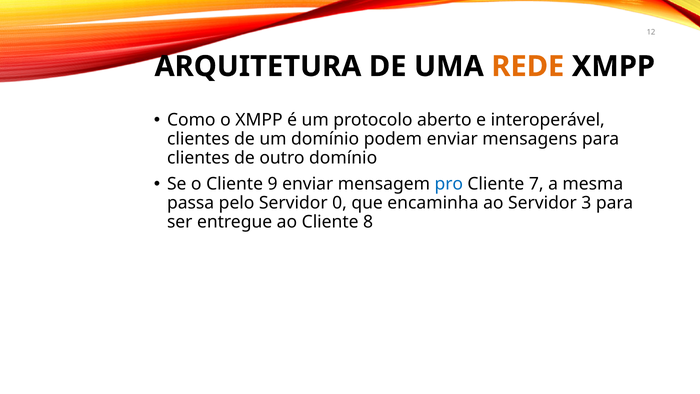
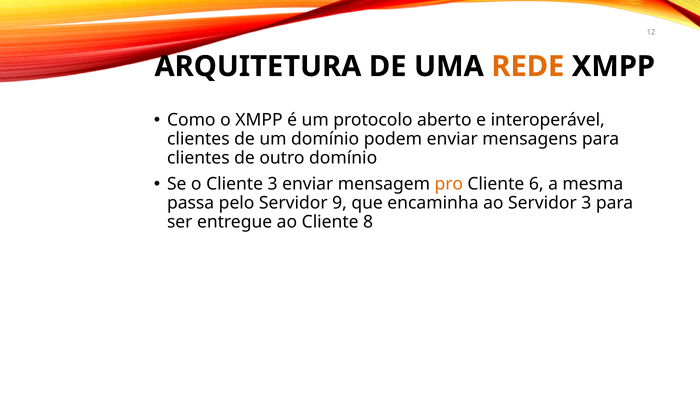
Cliente 9: 9 -> 3 (273, 184)
pro colour: blue -> orange (449, 184)
7: 7 -> 6 (536, 184)
0: 0 -> 9 (340, 203)
